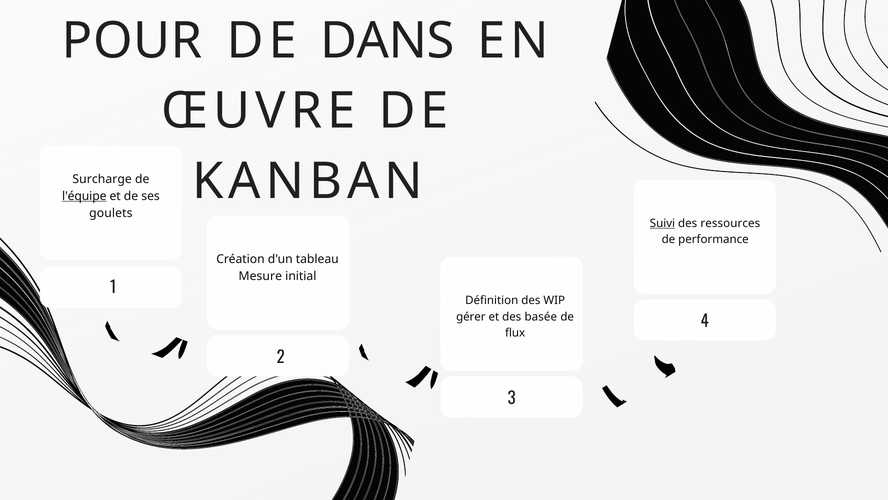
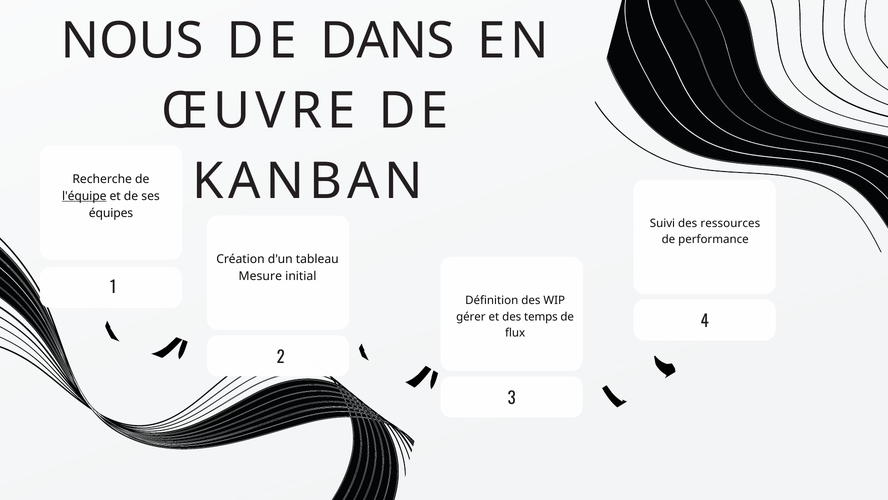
POUR: POUR -> NOUS (132, 41)
Surcharge: Surcharge -> Recherche (102, 179)
goulets: goulets -> équipes (111, 213)
Suivi underline: present -> none (662, 223)
basée: basée -> temps (541, 316)
